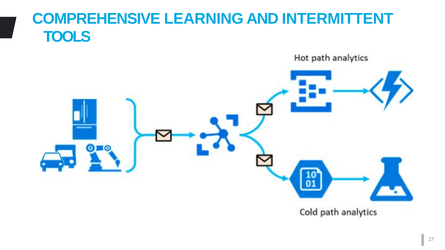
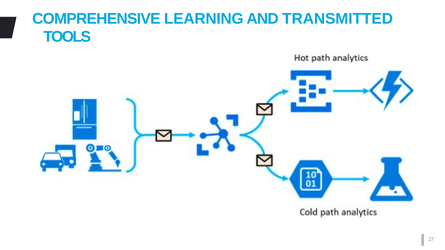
INTERMITTENT: INTERMITTENT -> TRANSMITTED (338, 19)
